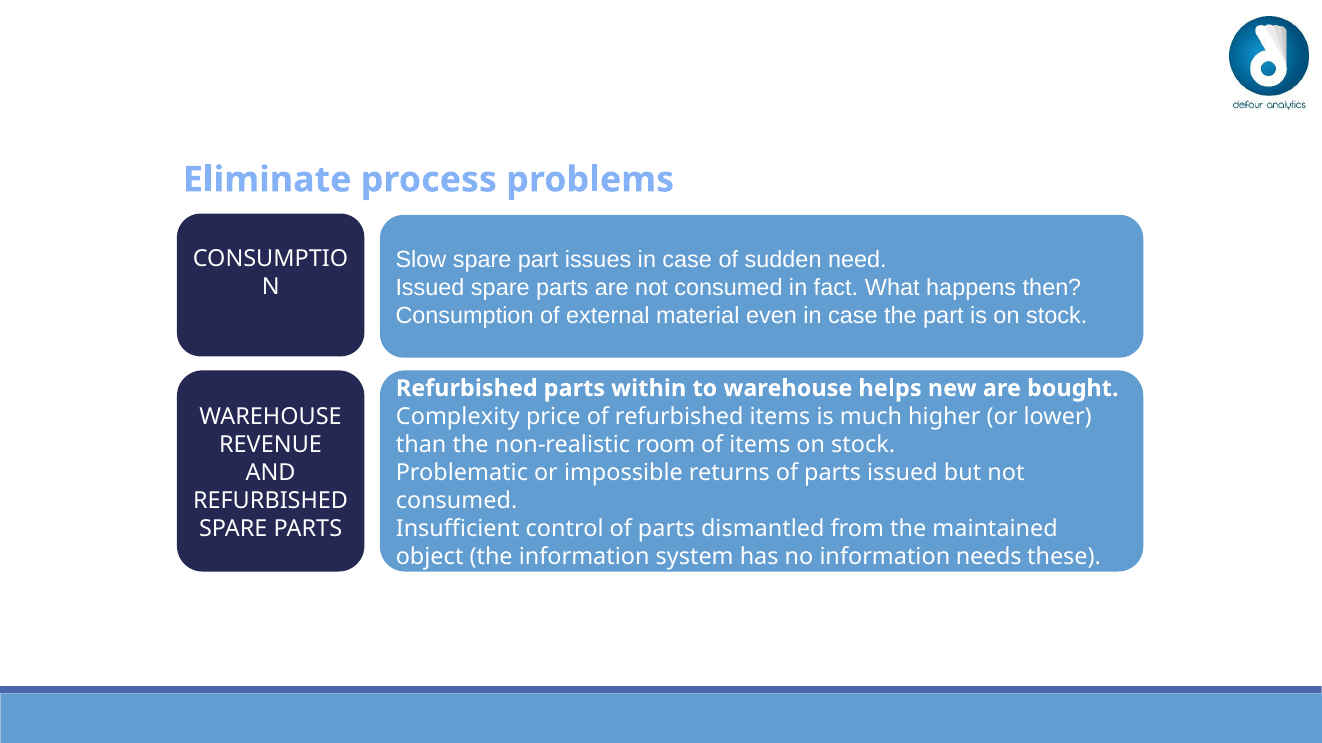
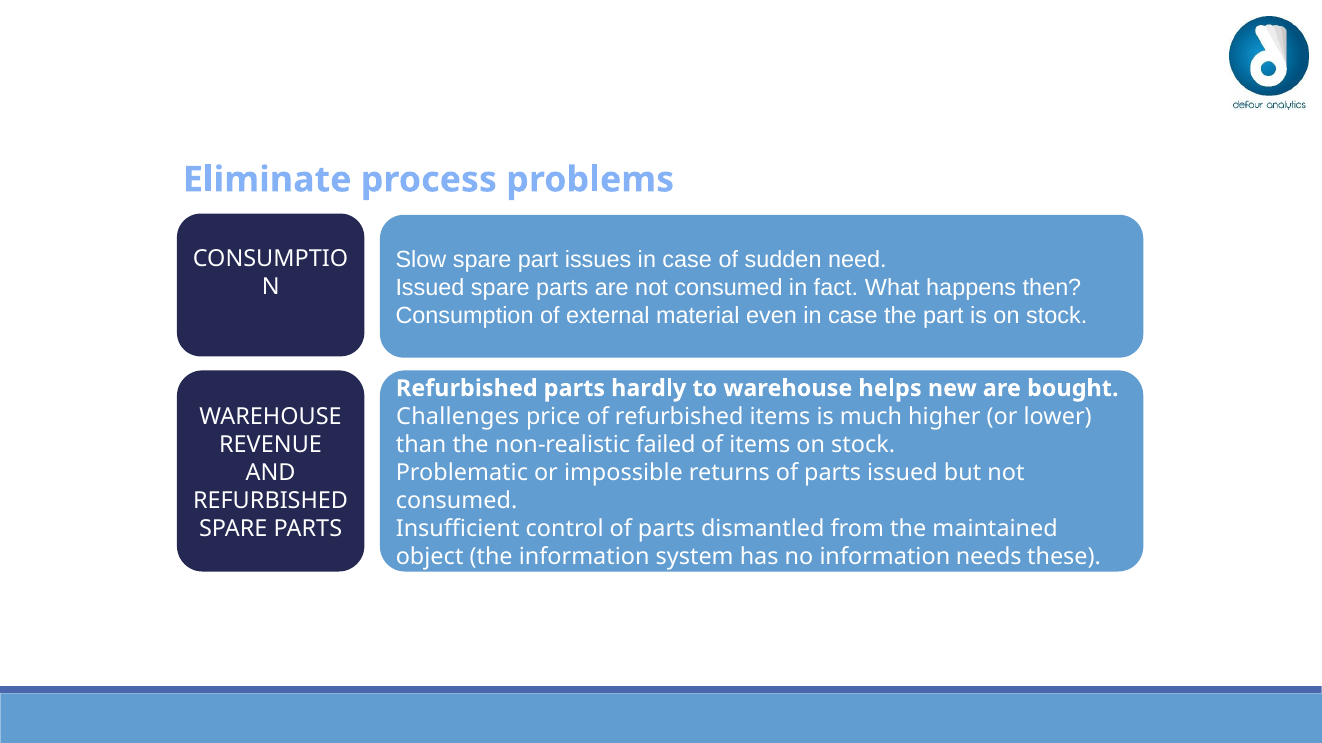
within: within -> hardly (649, 389)
Complexity: Complexity -> Challenges (458, 417)
room: room -> failed (666, 445)
